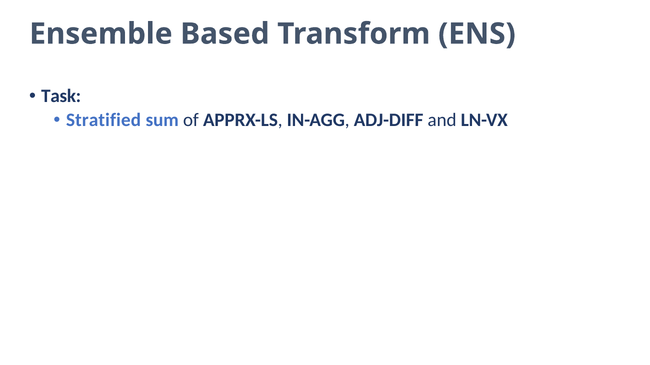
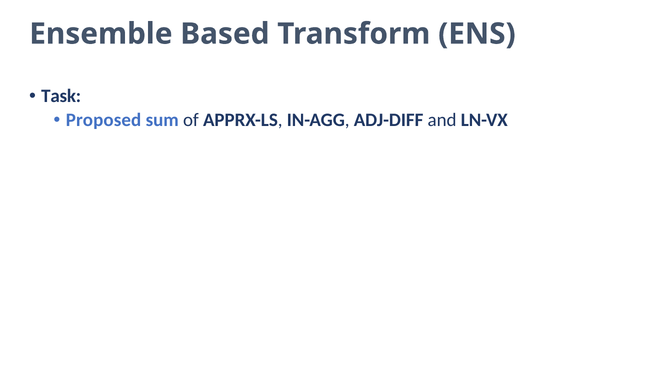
Stratified: Stratified -> Proposed (104, 120)
